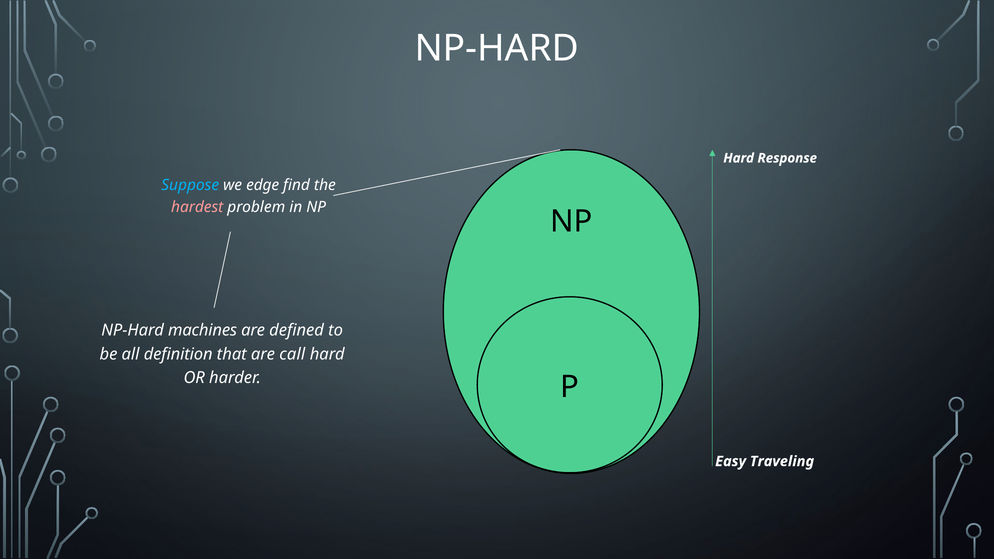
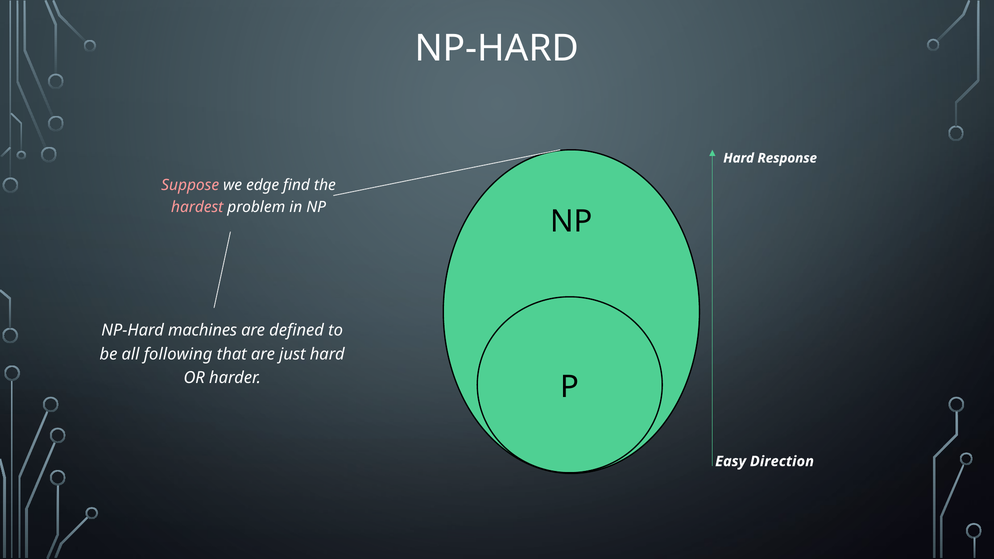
Suppose colour: light blue -> pink (190, 185)
definition: definition -> following (178, 354)
call: call -> just (292, 354)
Traveling: Traveling -> Direction (782, 461)
